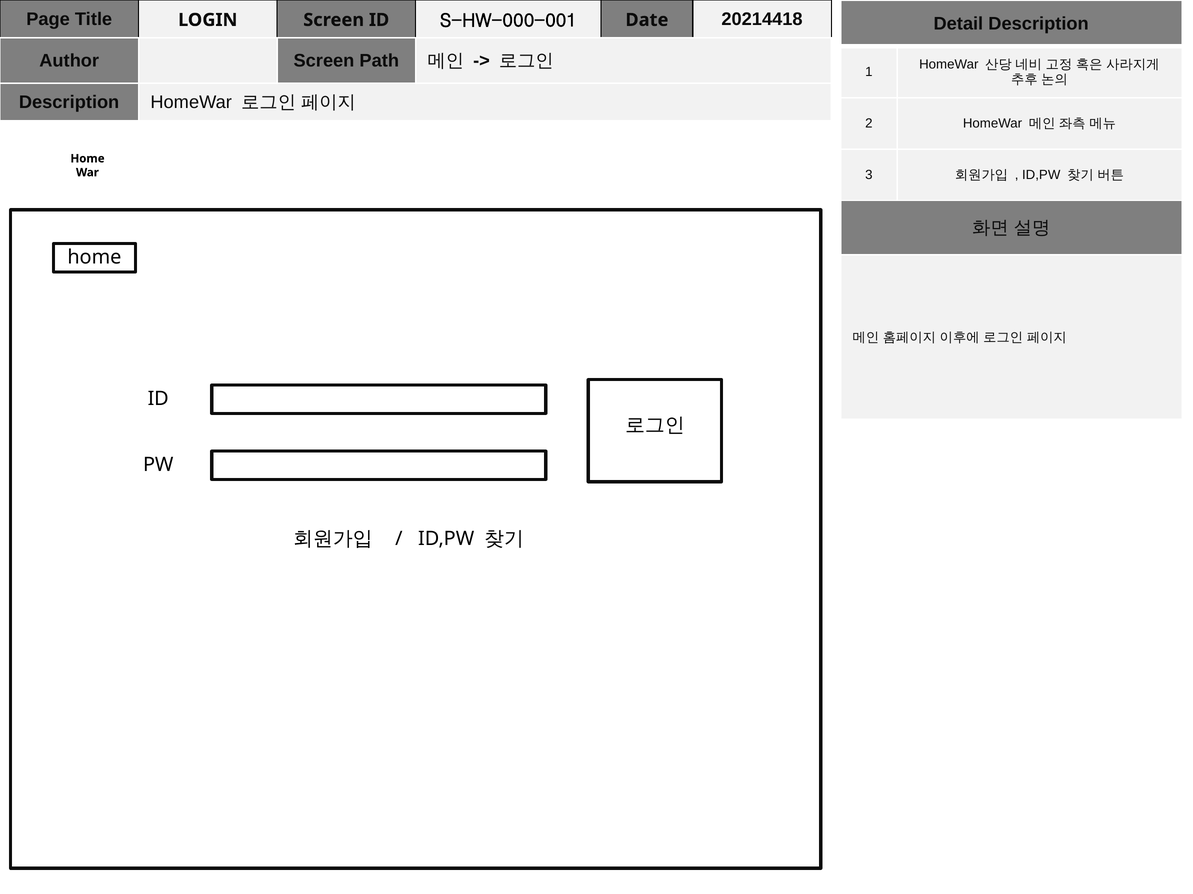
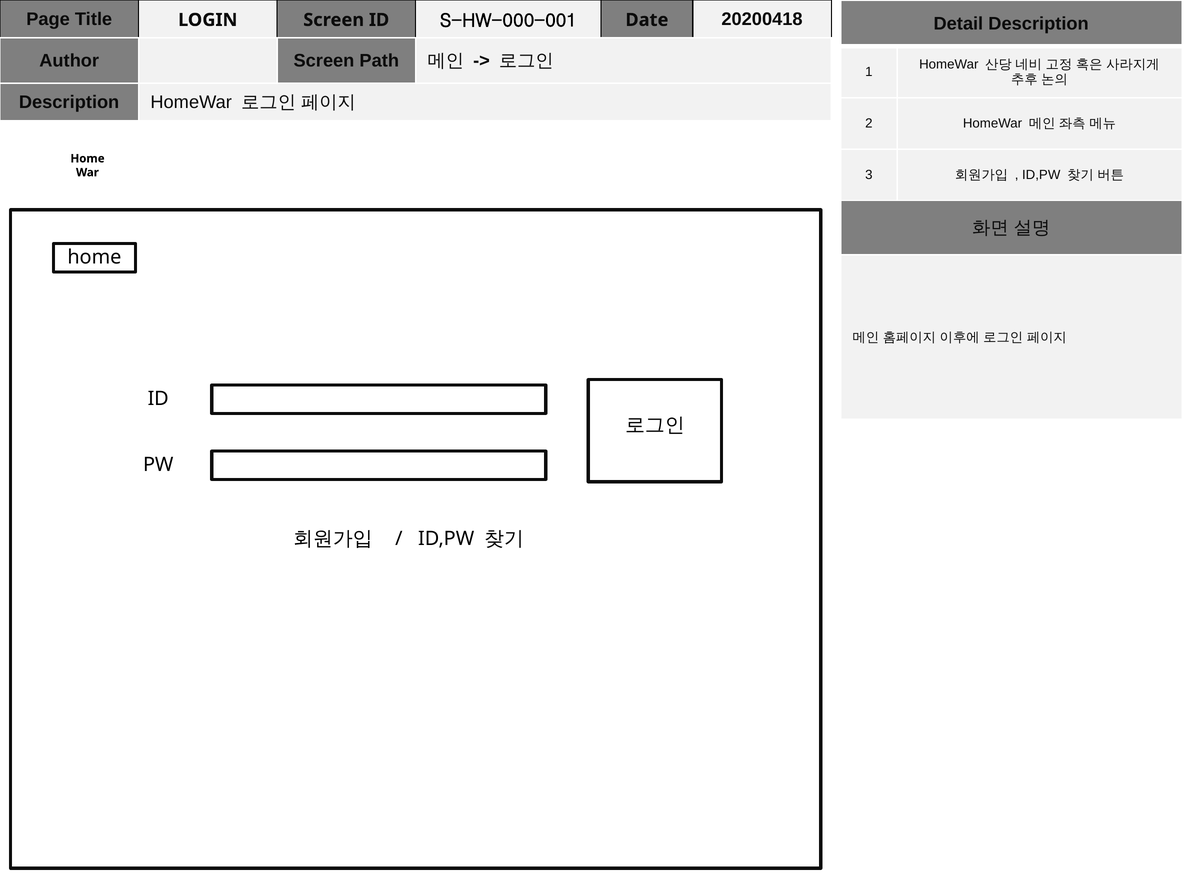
20214418: 20214418 -> 20200418 (762, 19)
